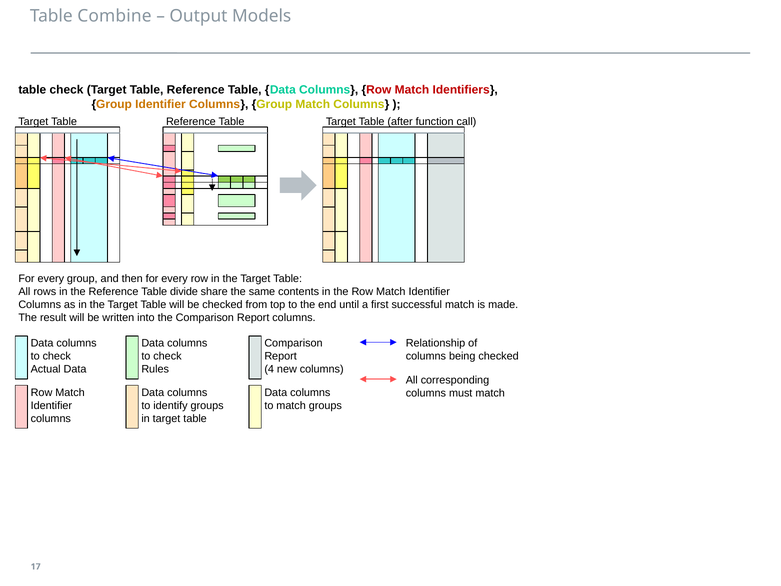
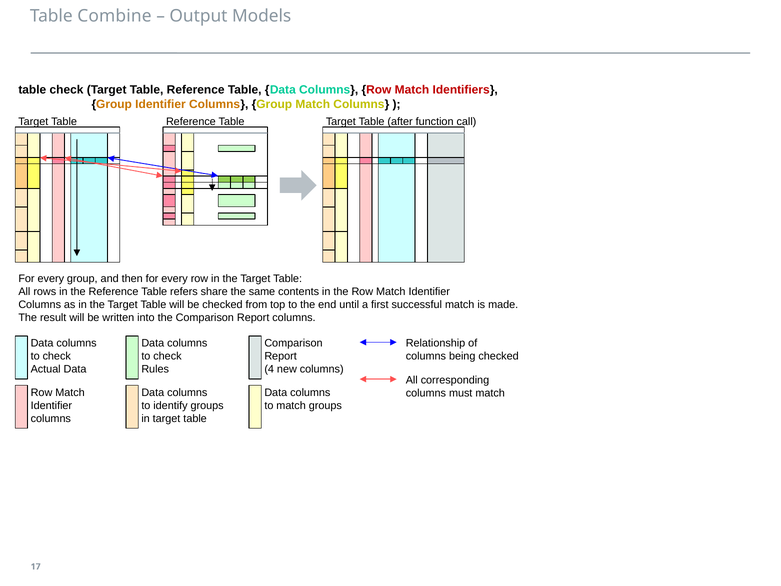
divide: divide -> refers (184, 292)
